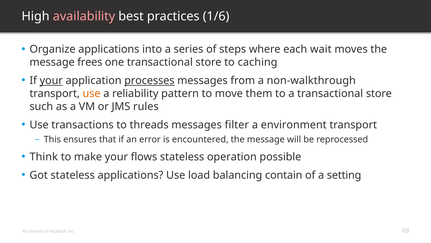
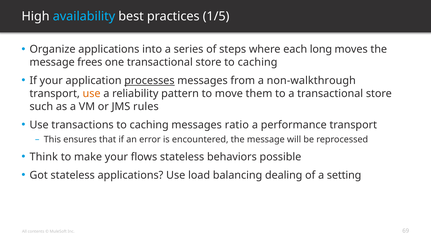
availability colour: pink -> light blue (84, 16)
1/6: 1/6 -> 1/5 (216, 16)
wait: wait -> long (321, 49)
your underline: present -> none (51, 81)
transactions to threads: threads -> caching (149, 125)
filter: filter -> ratio (237, 125)
environment: environment -> performance (294, 125)
operation: operation -> behaviors (232, 157)
contain: contain -> dealing (284, 175)
